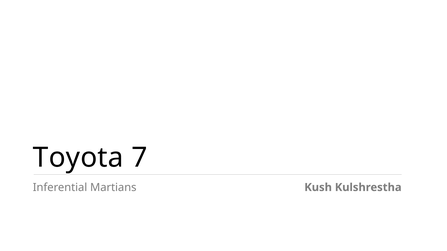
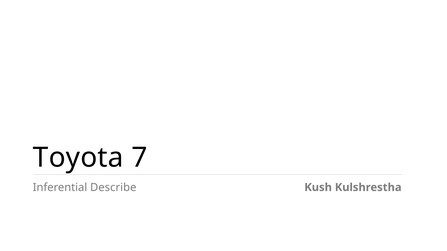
Martians: Martians -> Describe (113, 188)
